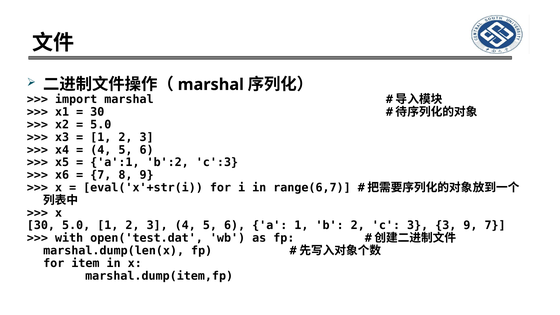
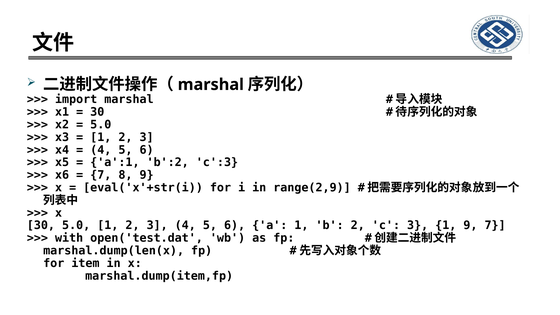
range(6,7: range(6,7 -> range(2,9 (312, 188)
3 3: 3 -> 1 (446, 225)
